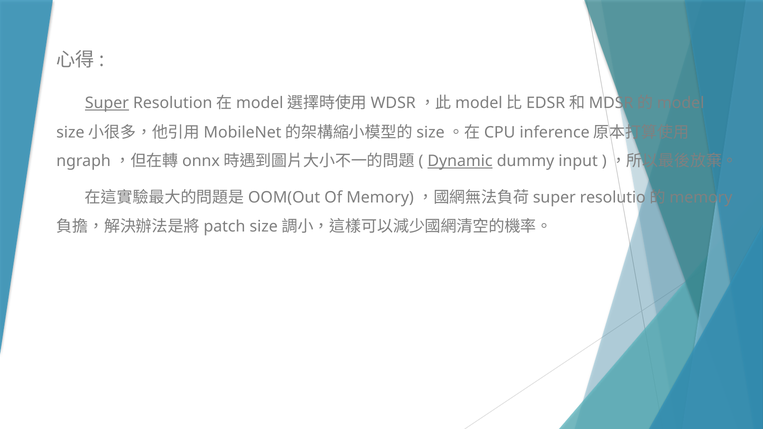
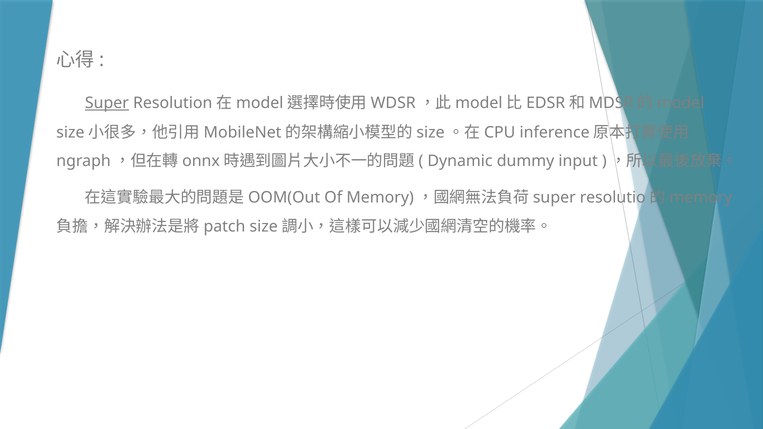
Dynamic underline: present -> none (460, 161)
